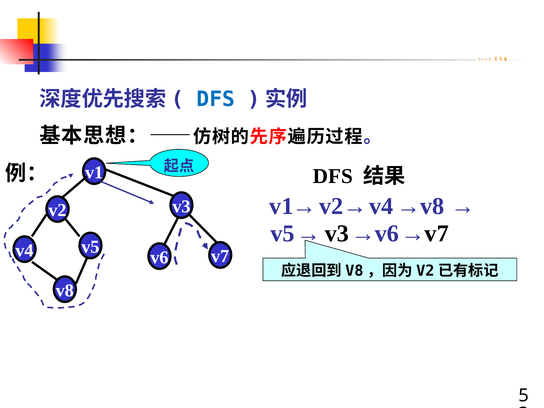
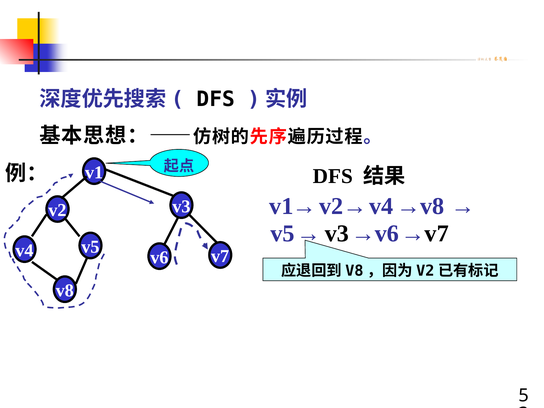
DFS colour: blue -> black (216, 99)
